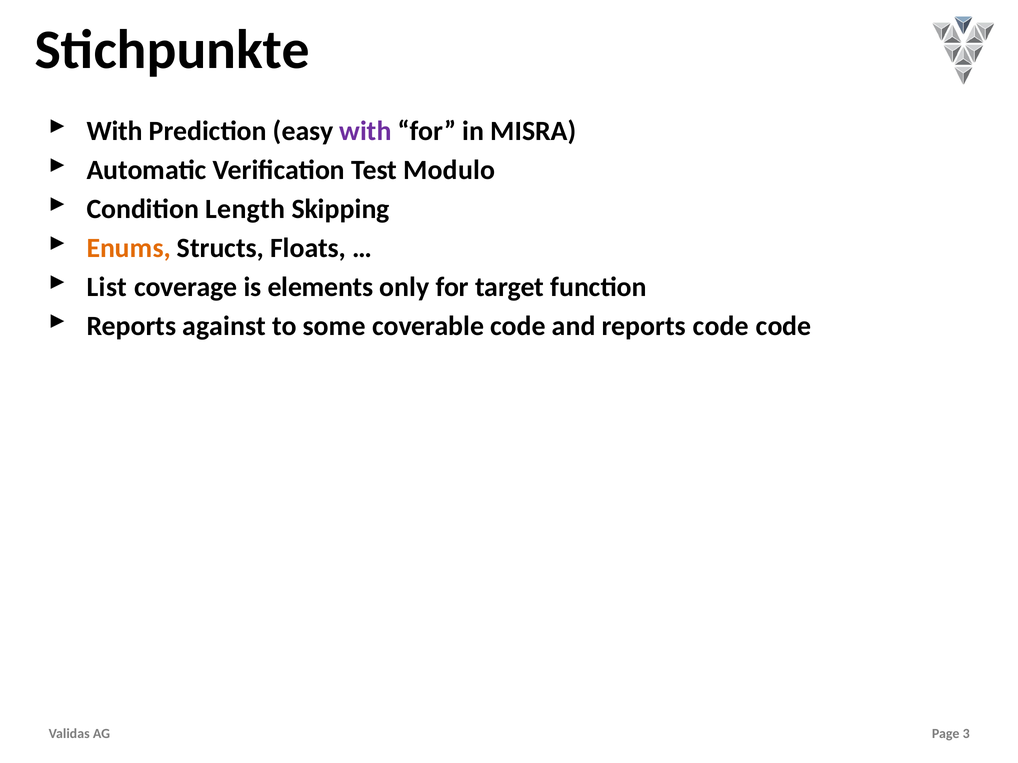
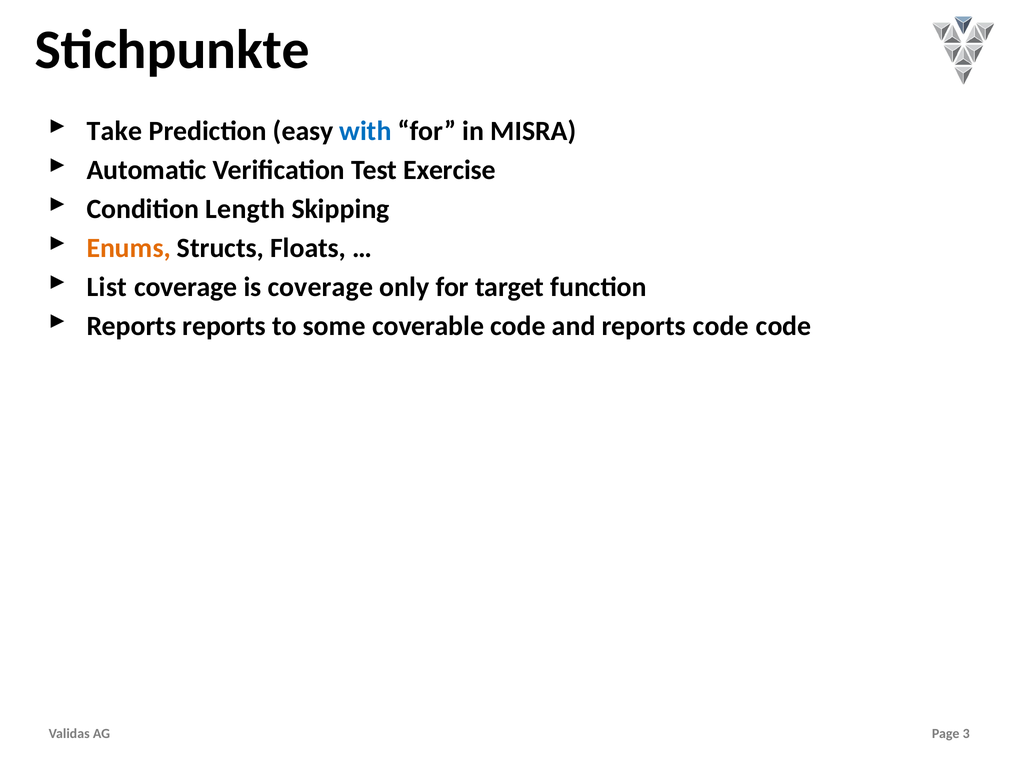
With: With -> Take (114, 131)
with colour: purple -> blue (366, 131)
Modulo: Modulo -> Exercise (449, 170)
is elements: elements -> coverage (320, 287)
Reports against: against -> reports (224, 326)
